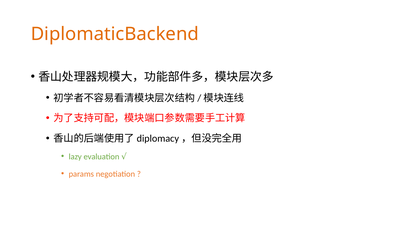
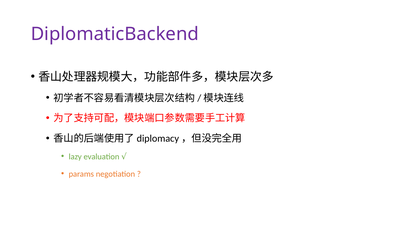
DiplomaticBackend colour: orange -> purple (115, 34)
